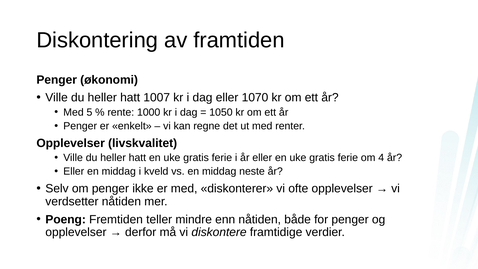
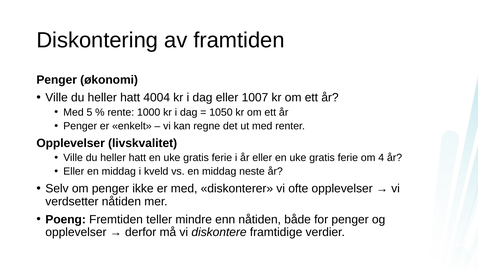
1007: 1007 -> 4004 (157, 98)
1070: 1070 -> 1007 (255, 98)
